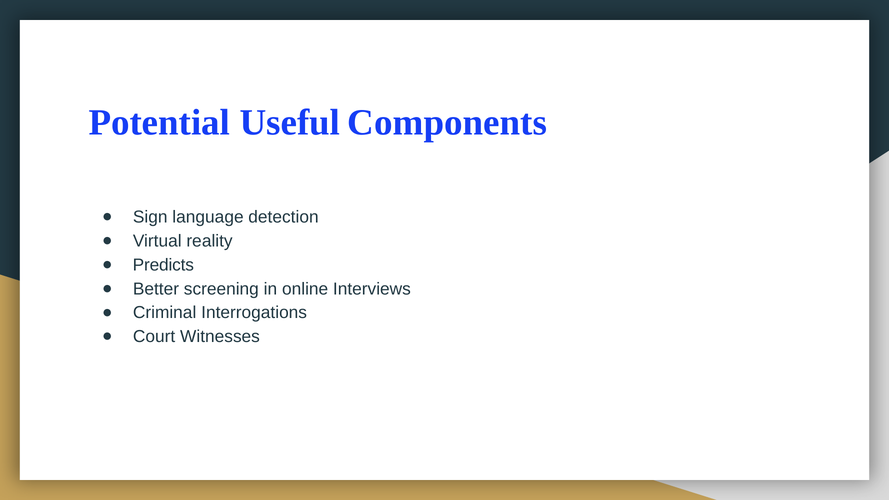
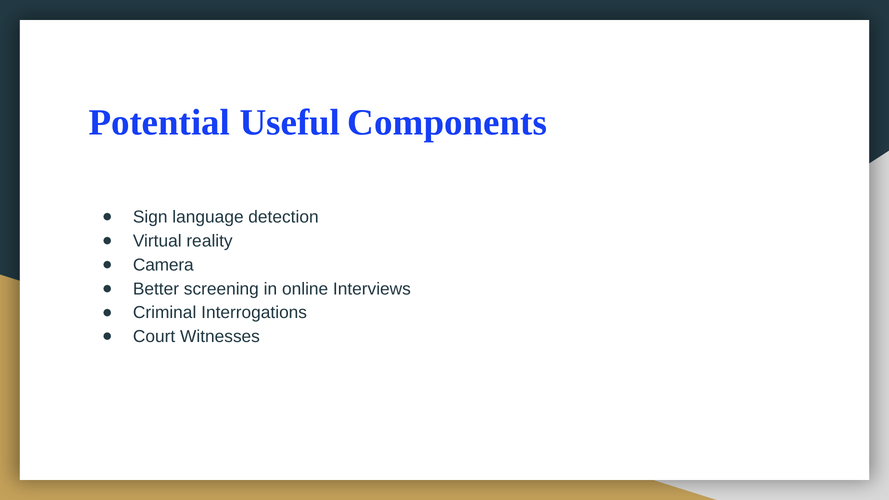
Predicts: Predicts -> Camera (163, 265)
